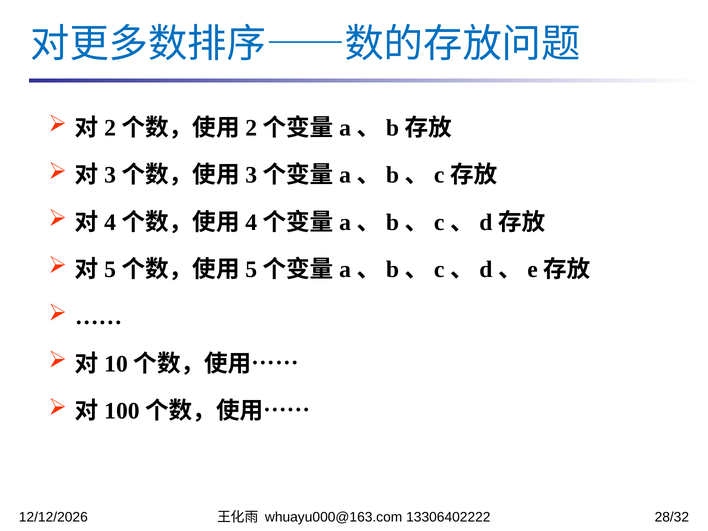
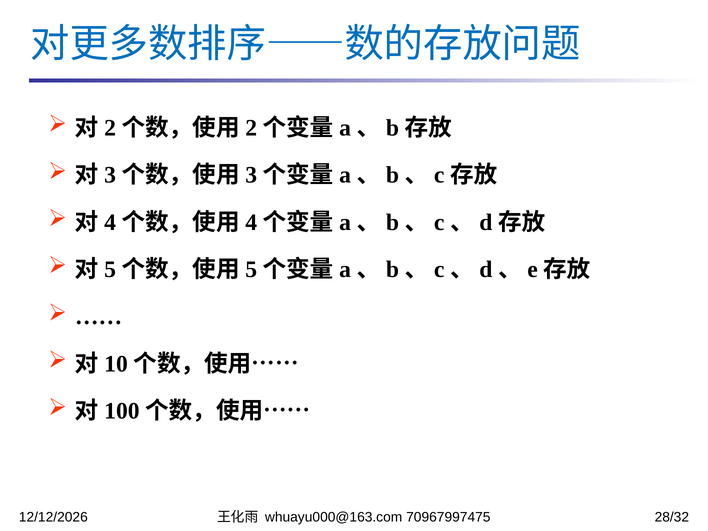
13306402222: 13306402222 -> 70967997475 (448, 517)
